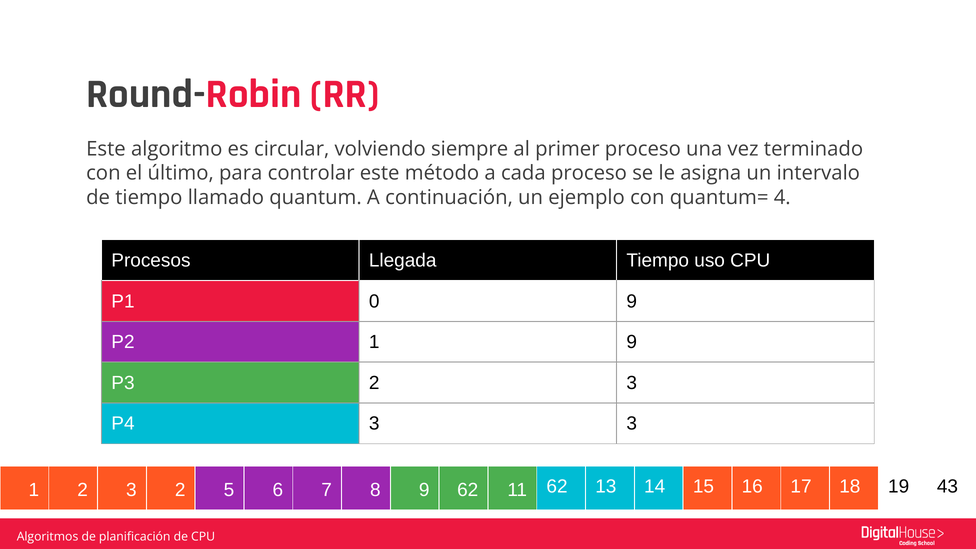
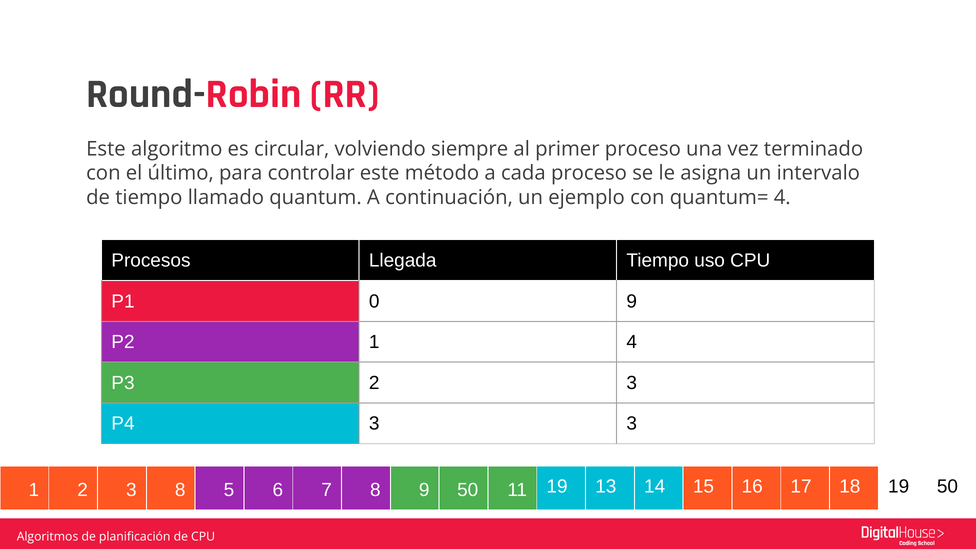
1 9: 9 -> 4 (632, 342)
3 2: 2 -> 8 (180, 490)
9 62: 62 -> 50 (468, 490)
11 62: 62 -> 19 (557, 487)
19 43: 43 -> 50 (947, 487)
